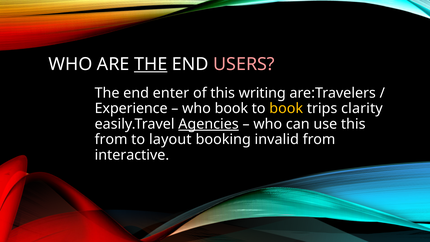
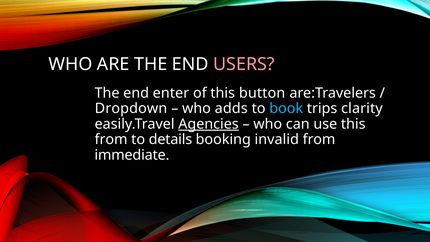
THE underline: present -> none (151, 64)
writing: writing -> button (262, 93)
Experience: Experience -> Dropdown (131, 108)
who book: book -> adds (231, 108)
book colour: yellow -> light blue (286, 108)
layout: layout -> details (170, 139)
interactive: interactive -> immediate (132, 155)
